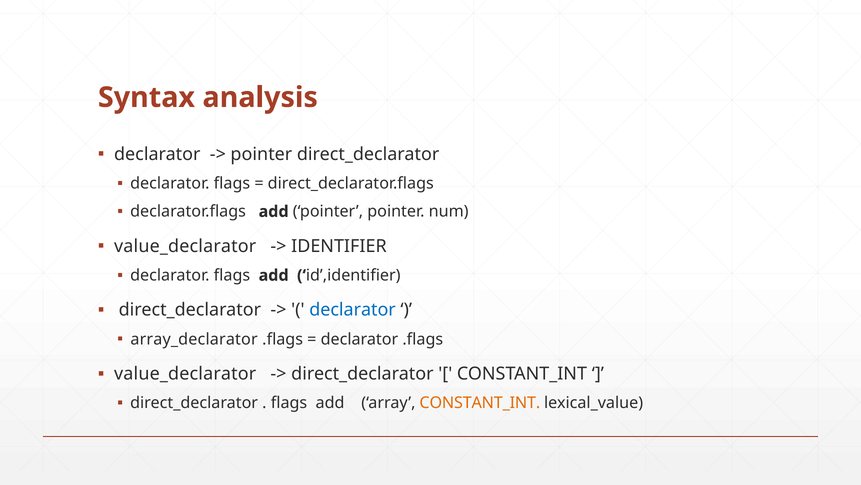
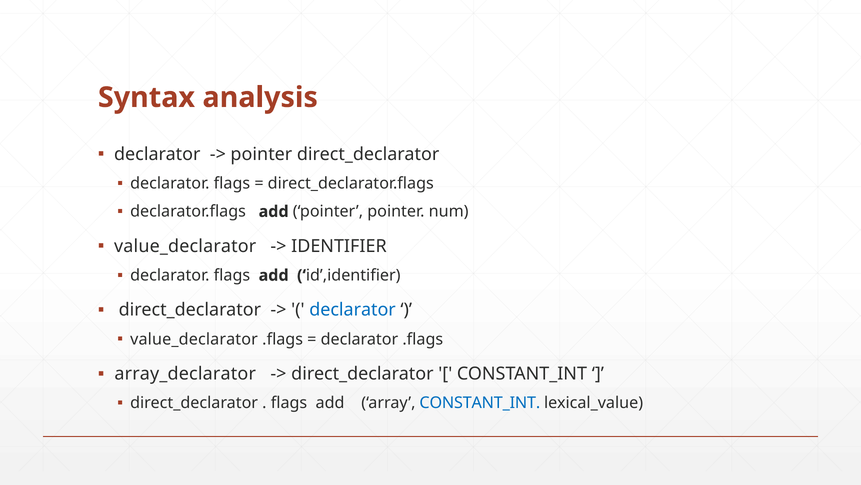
array_declarator: array_declarator -> value_declarator (194, 339)
value_declarator: value_declarator -> array_declarator (185, 373)
CONSTANT_INT colour: orange -> blue (480, 403)
